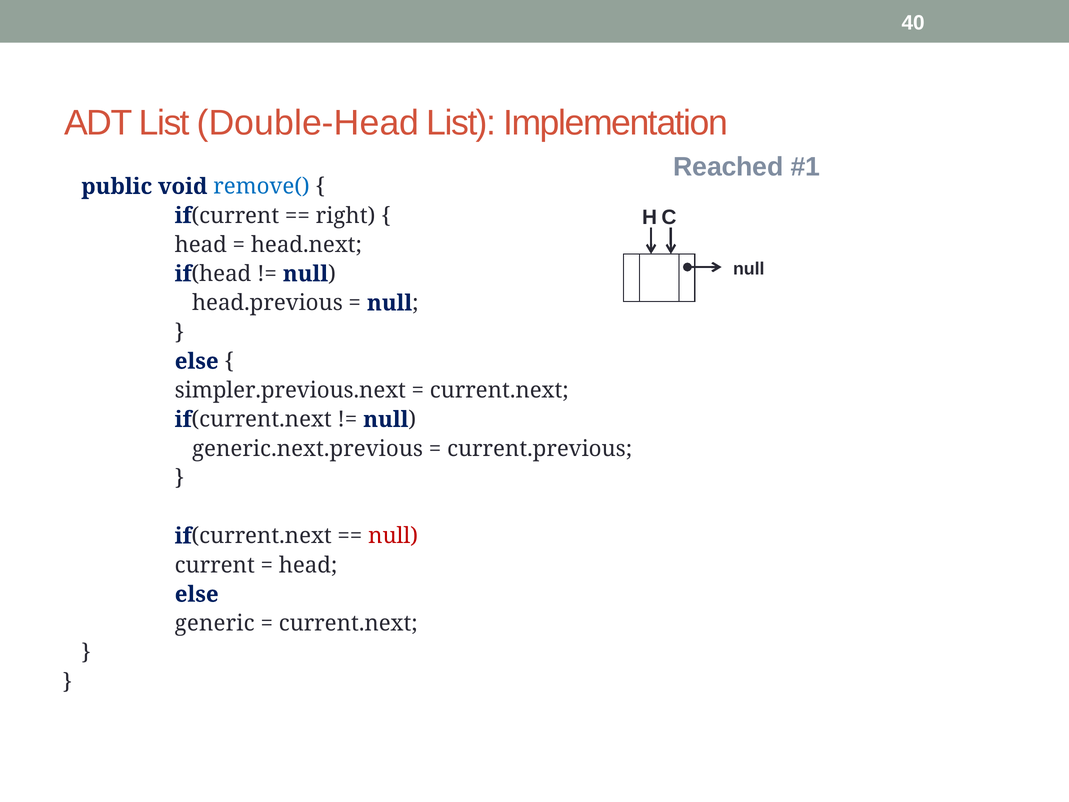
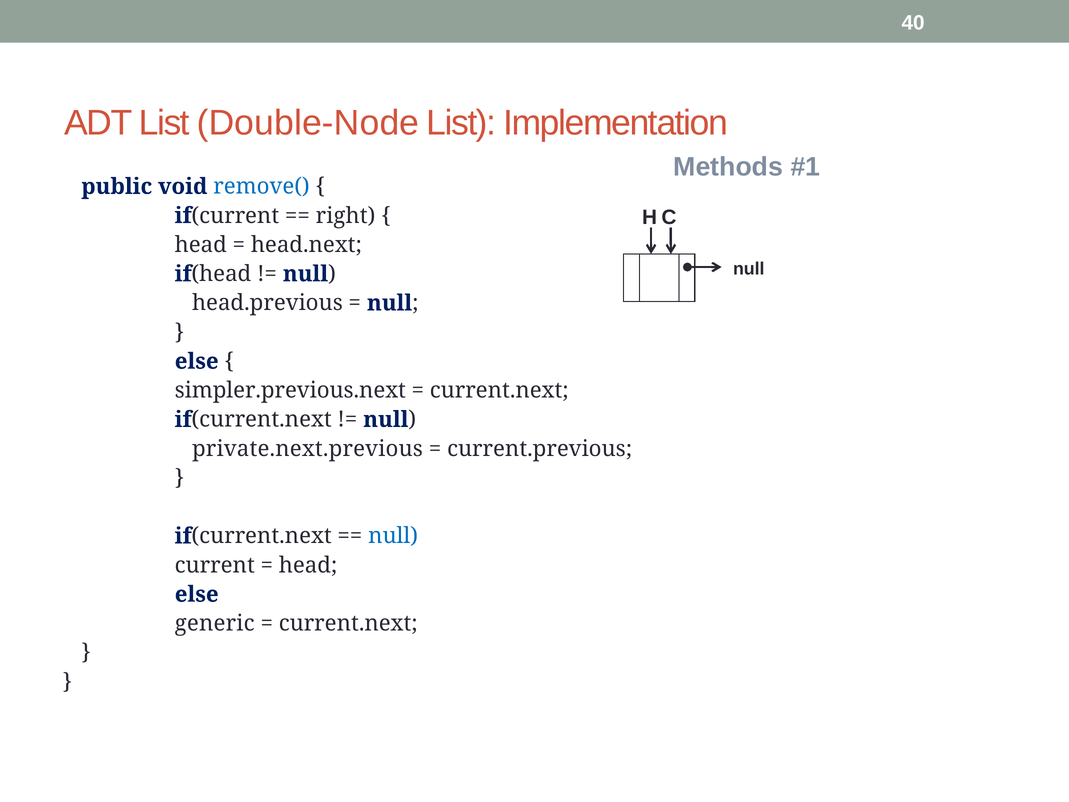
Double-Head: Double-Head -> Double-Node (308, 123)
Reached: Reached -> Methods (728, 167)
generic.next.previous: generic.next.previous -> private.next.previous (307, 449)
null colour: red -> blue (393, 536)
